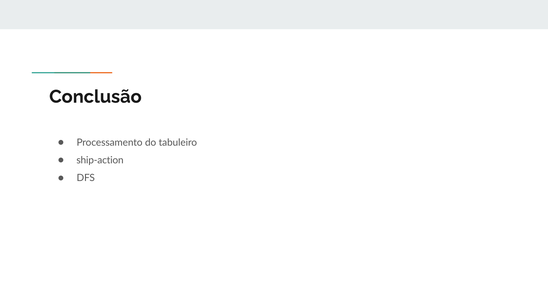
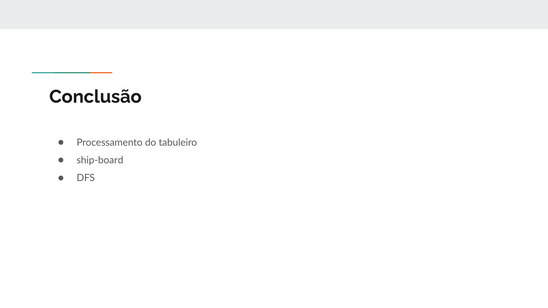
ship-action: ship-action -> ship-board (100, 160)
